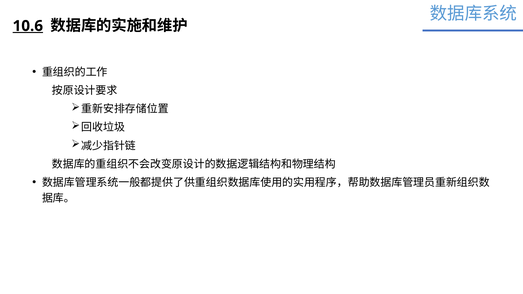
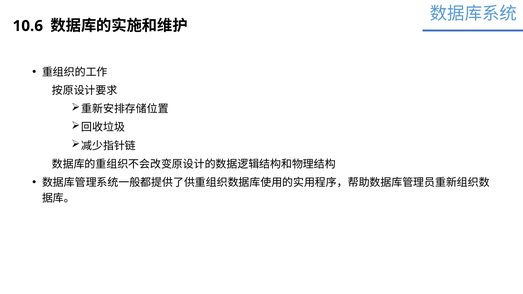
10.6 underline: present -> none (28, 26)
